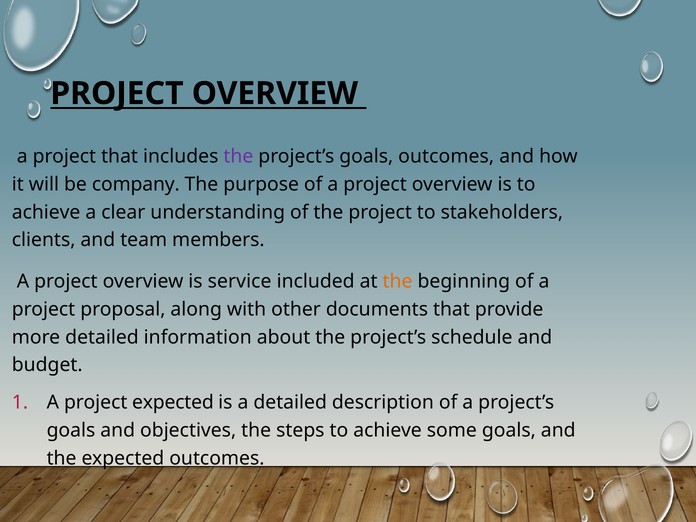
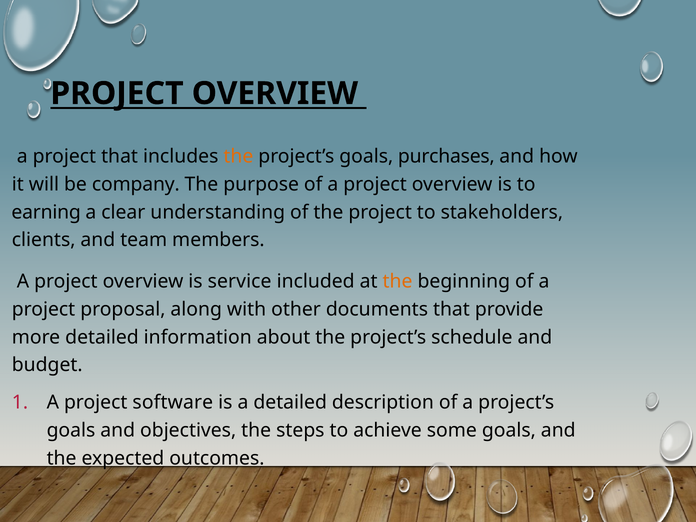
the colour: purple -> orange (238, 156)
goals outcomes: outcomes -> purchases (446, 156)
achieve: achieve -> earning (46, 212)
project expected: expected -> software (173, 403)
